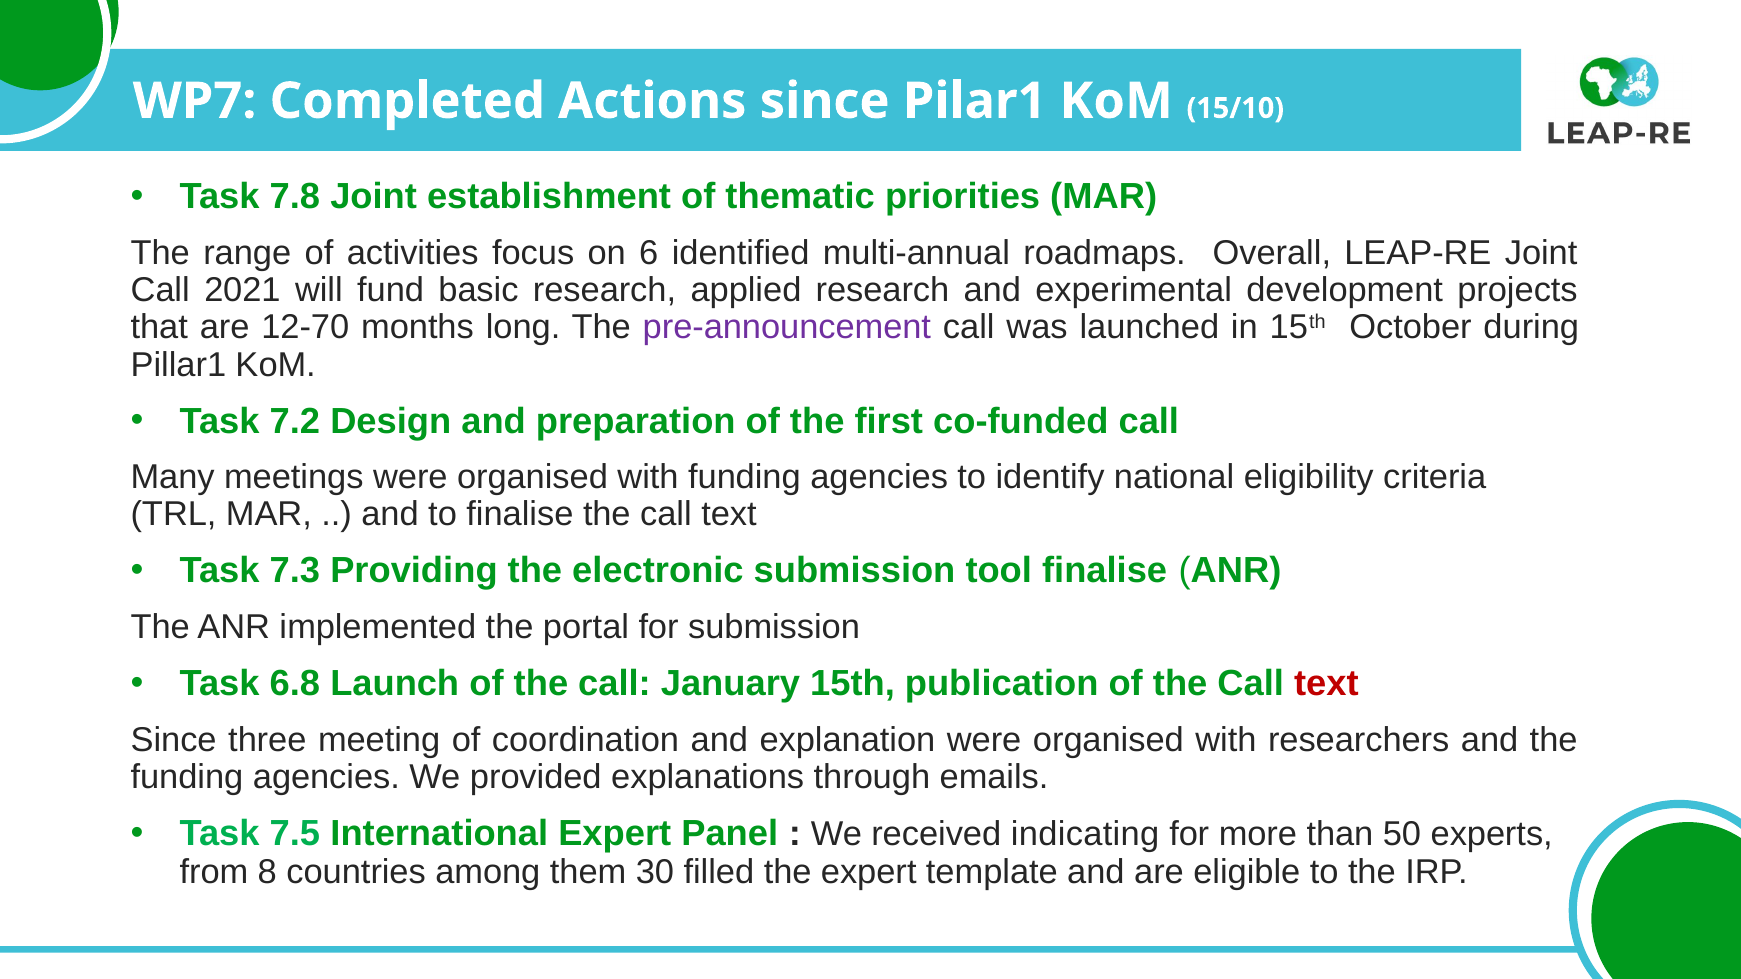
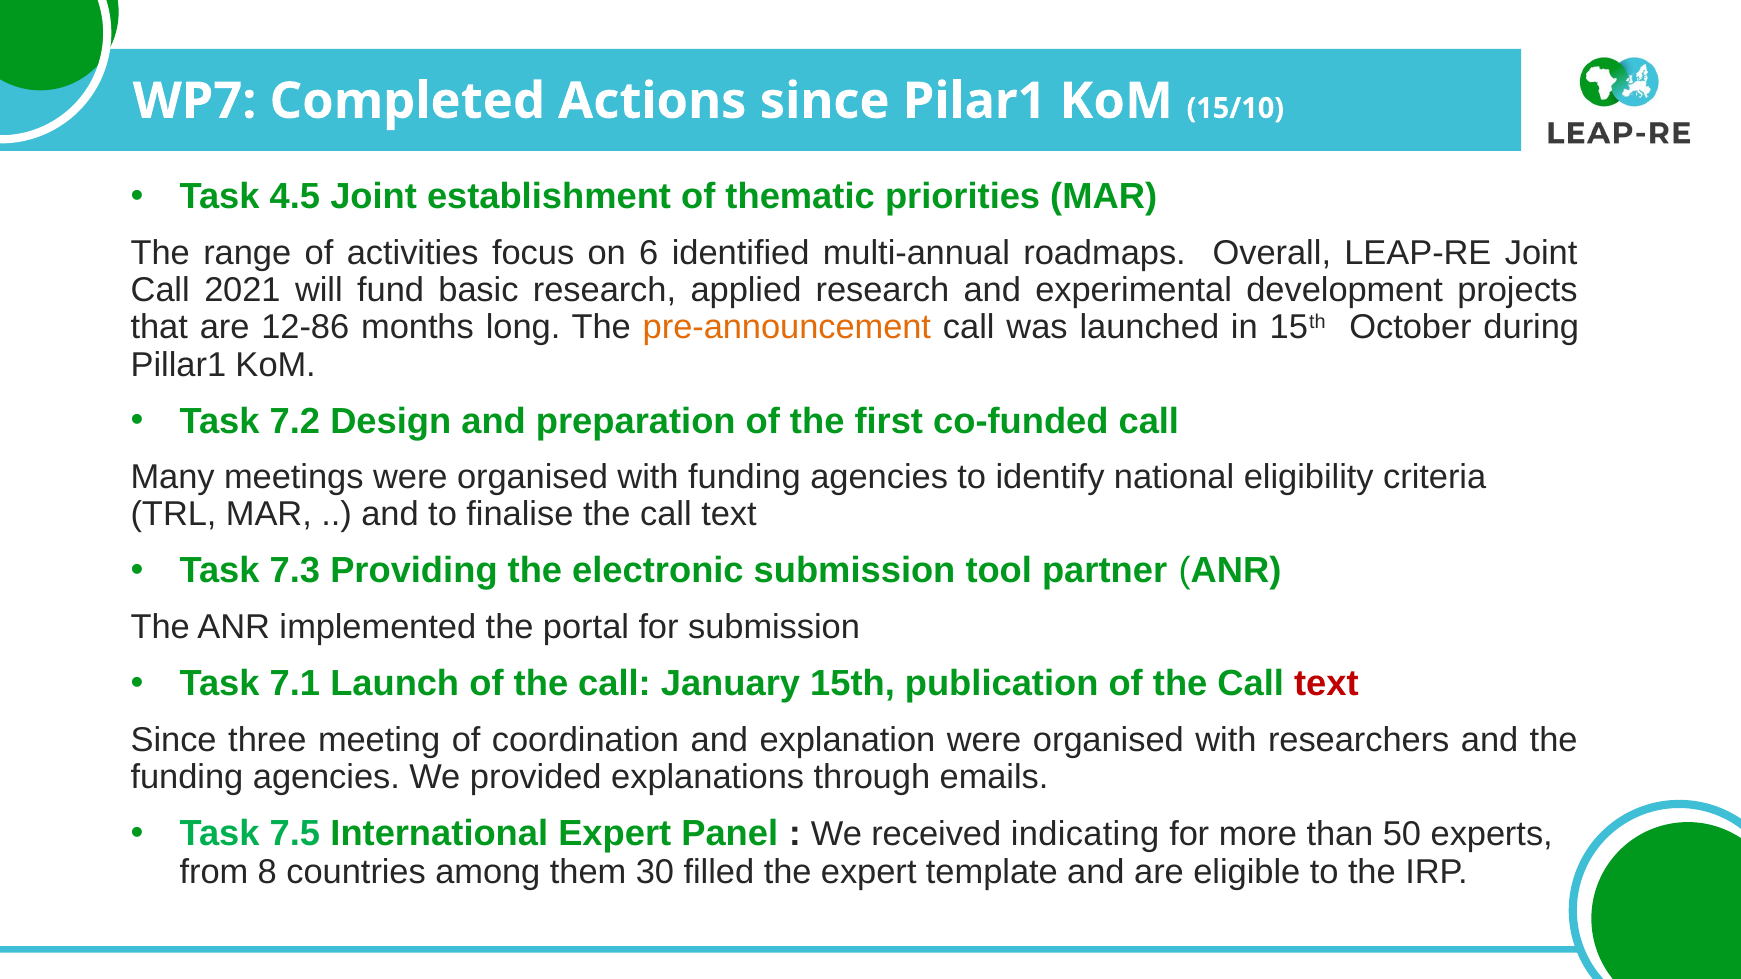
7.8: 7.8 -> 4.5 (295, 197)
12-70: 12-70 -> 12-86 (305, 328)
pre-announcement colour: purple -> orange (787, 328)
tool finalise: finalise -> partner (1105, 571)
6.8: 6.8 -> 7.1 (295, 684)
